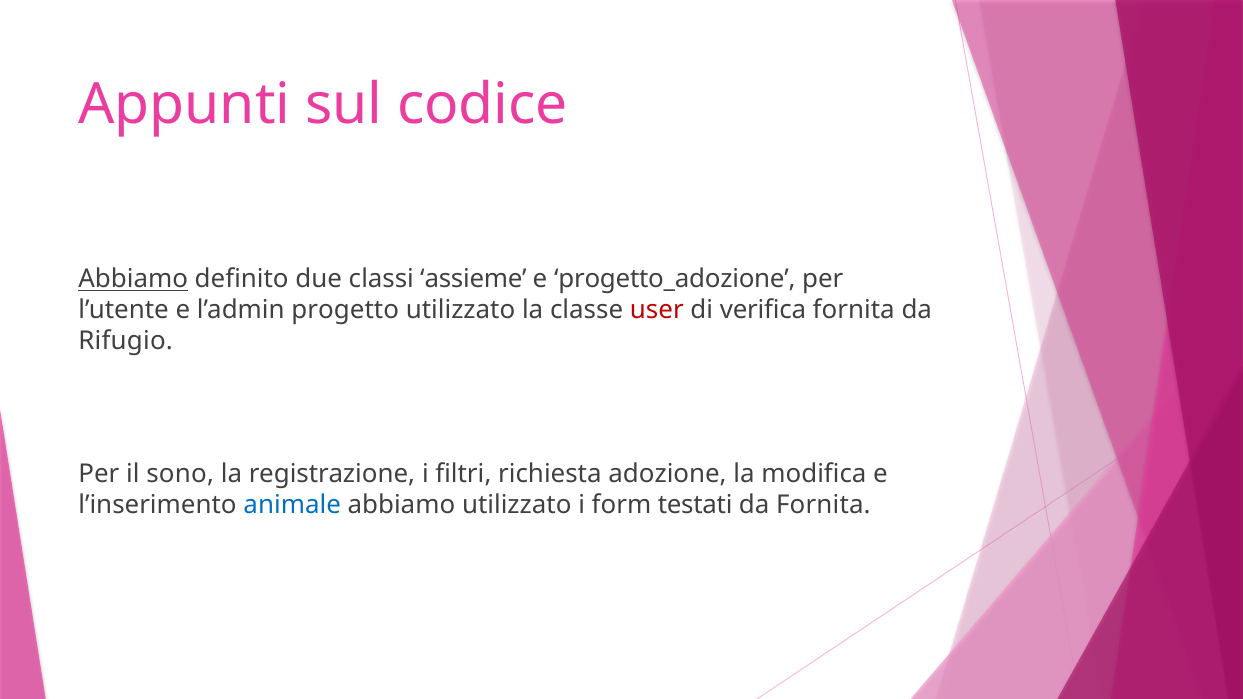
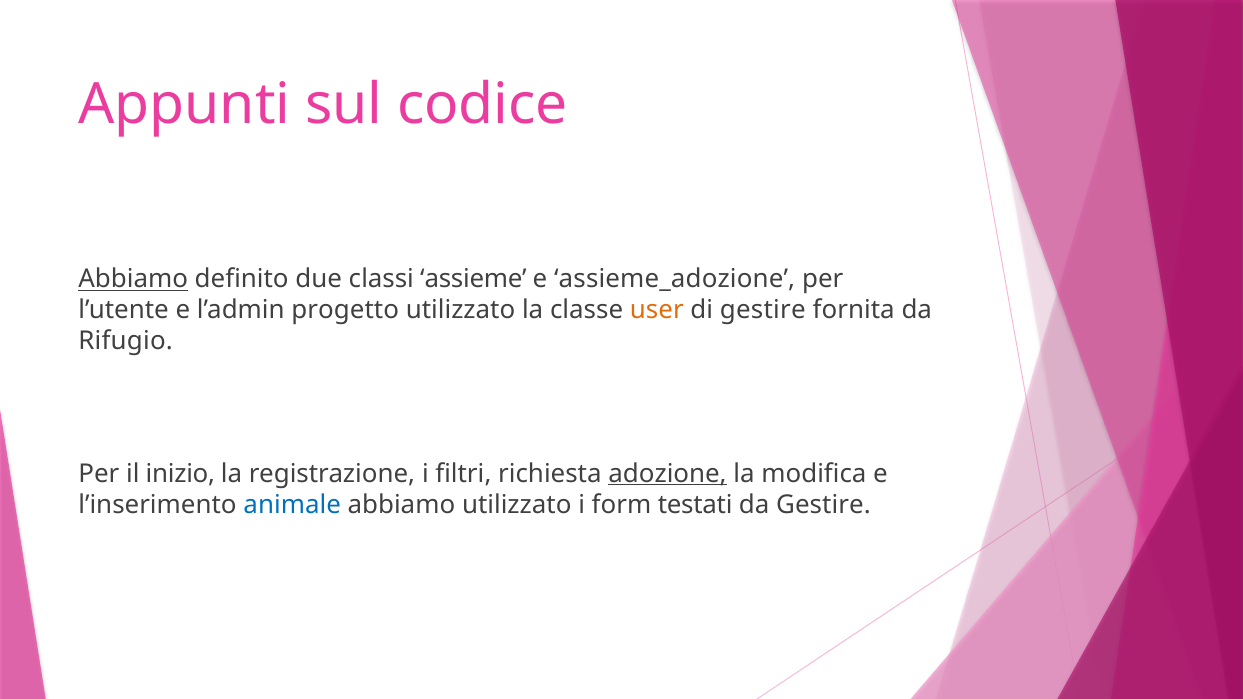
progetto_adozione: progetto_adozione -> assieme_adozione (675, 279)
user colour: red -> orange (657, 310)
di verifica: verifica -> gestire (763, 310)
sono: sono -> inizio (180, 474)
adozione underline: none -> present (668, 474)
da Fornita: Fornita -> Gestire (823, 505)
